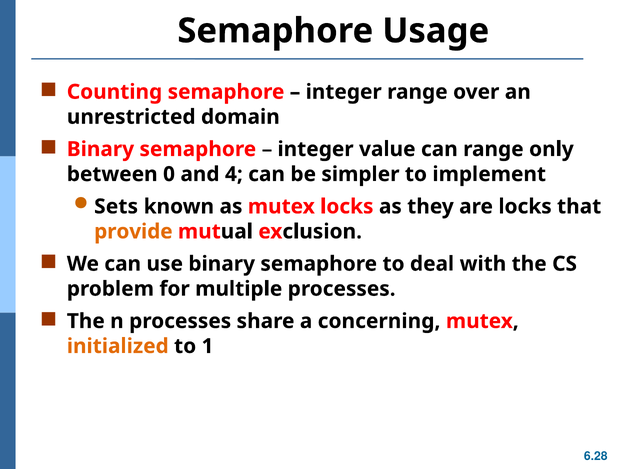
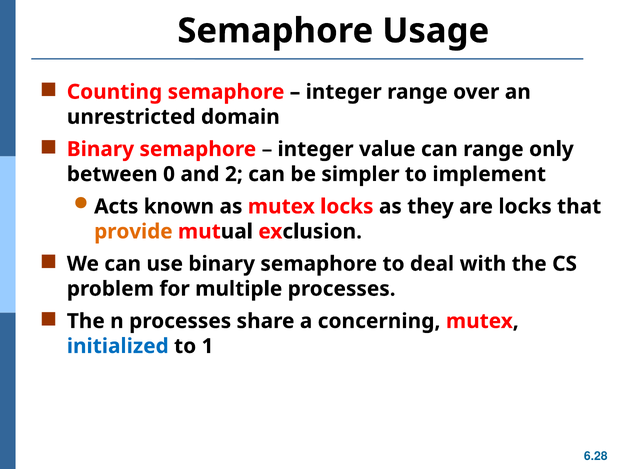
4: 4 -> 2 (234, 174)
Sets: Sets -> Acts (116, 206)
initialized colour: orange -> blue (118, 346)
